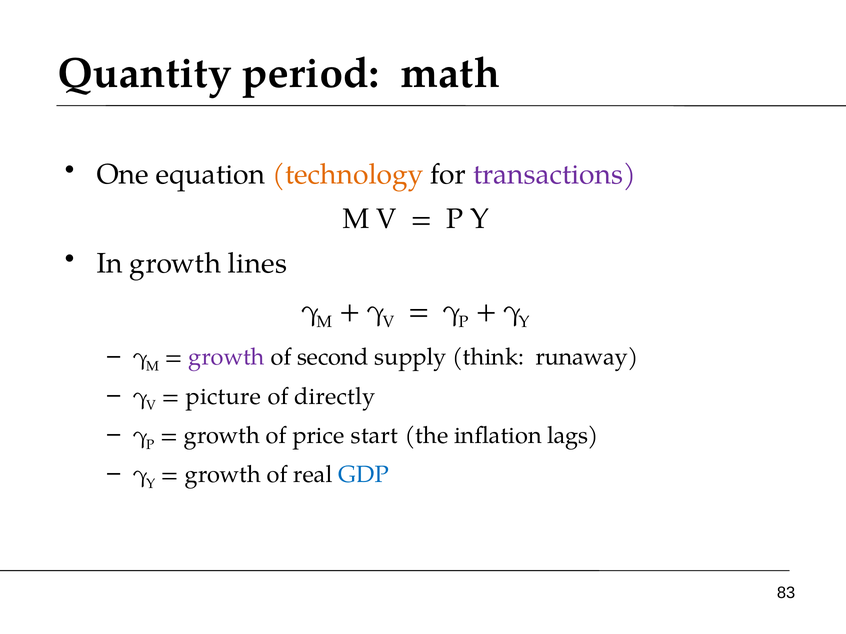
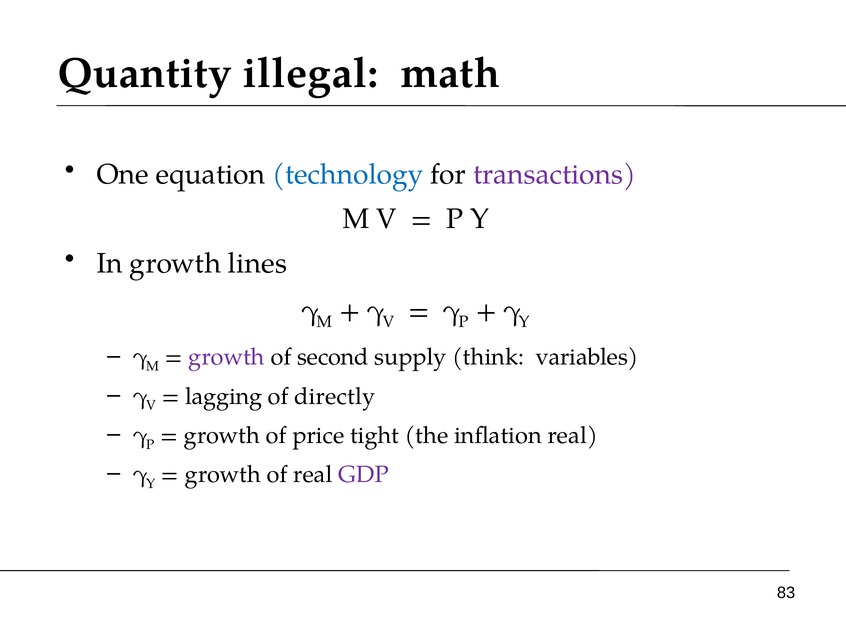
period: period -> illegal (311, 73)
technology colour: orange -> blue (348, 174)
runaway: runaway -> variables (587, 357)
picture: picture -> lagging (224, 397)
start: start -> tight (375, 436)
inflation lags: lags -> real (573, 436)
GDP colour: blue -> purple (364, 475)
